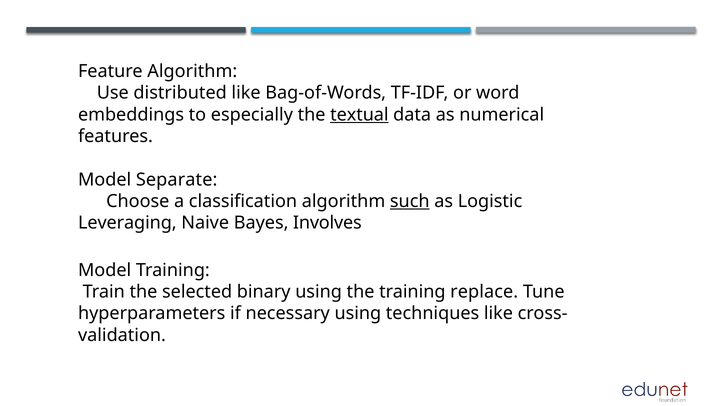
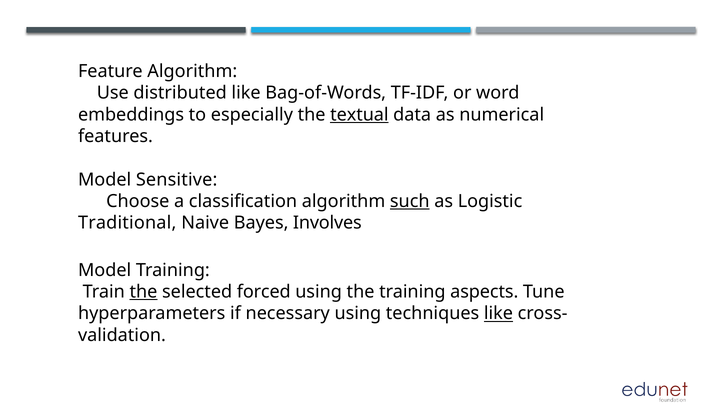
Separate: Separate -> Sensitive (177, 180)
Leveraging: Leveraging -> Traditional (127, 223)
the underline: none -> present (143, 292)
binary: binary -> forced (264, 292)
replace: replace -> aspects (484, 292)
like underline: none -> present (498, 314)
